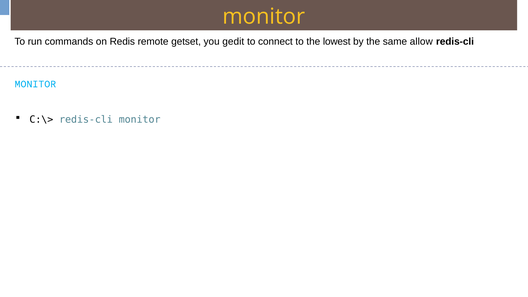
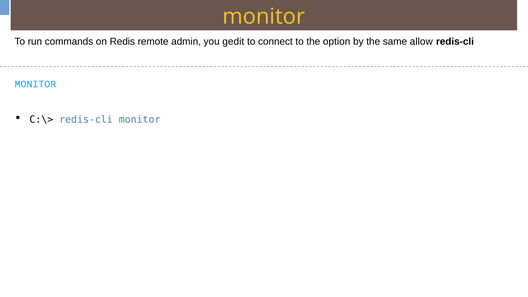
getset: getset -> admin (186, 42)
lowest: lowest -> option (337, 42)
